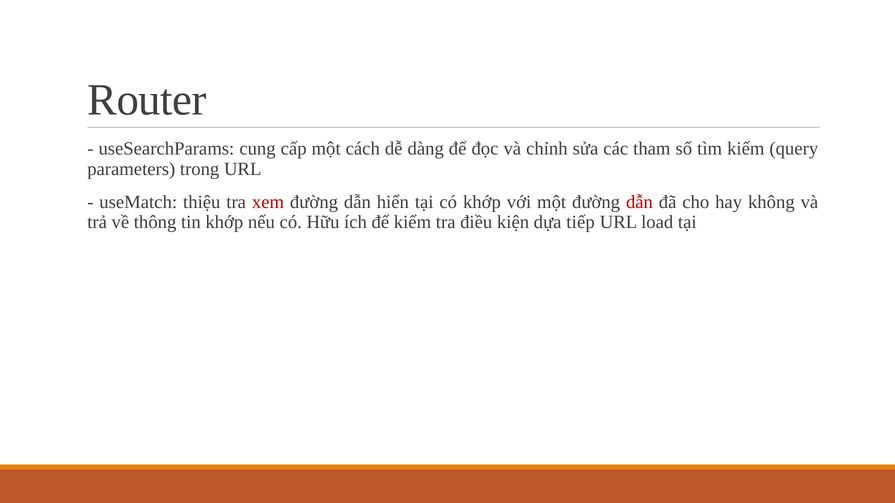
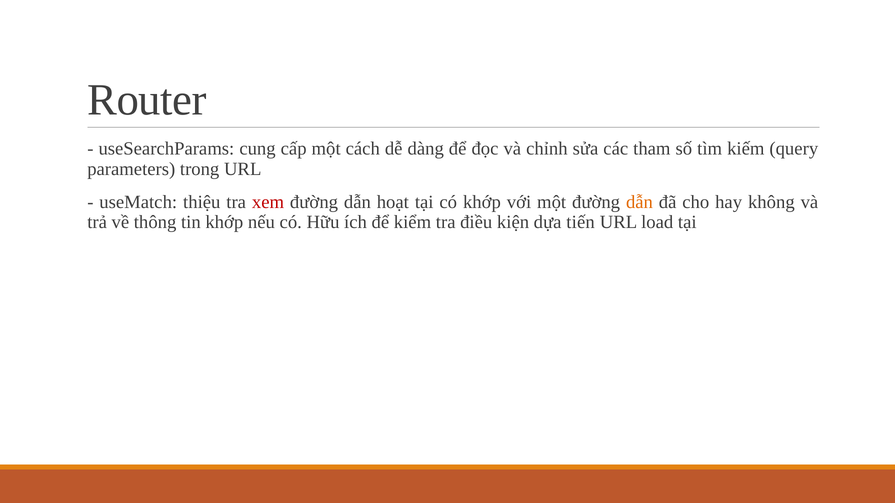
hiển: hiển -> hoạt (393, 202)
dẫn colour: red -> orange (639, 202)
tiếp: tiếp -> tiến (581, 222)
